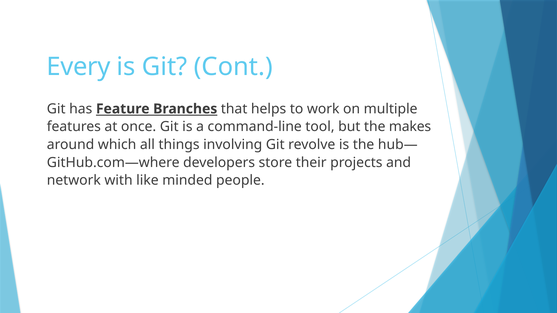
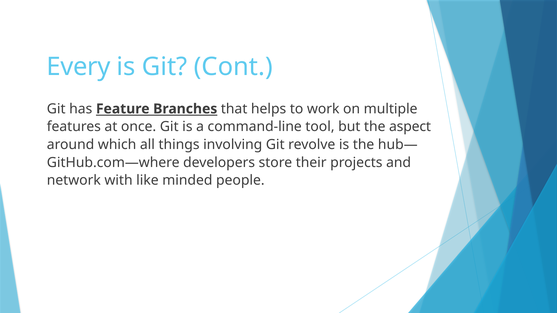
makes: makes -> aspect (410, 127)
